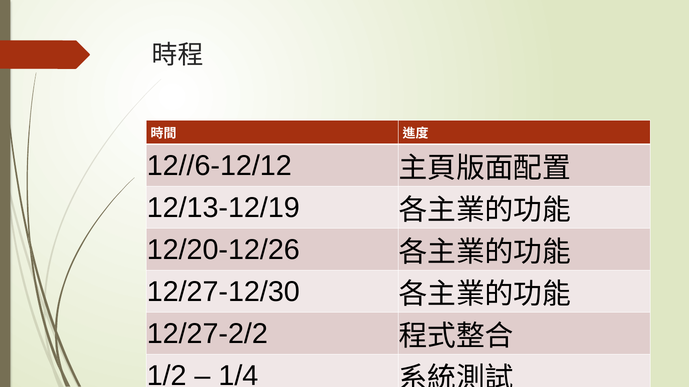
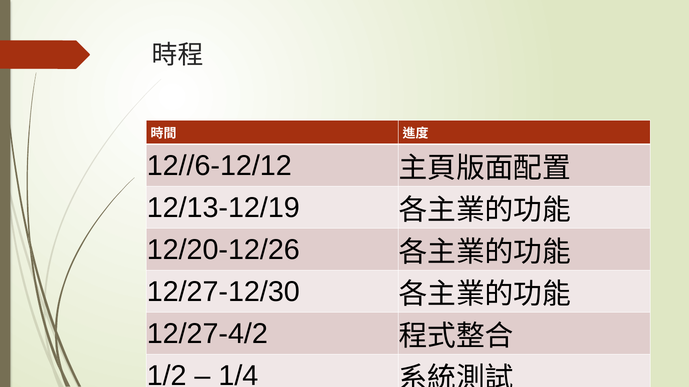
12/27-2/2: 12/27-2/2 -> 12/27-4/2 (207, 334)
